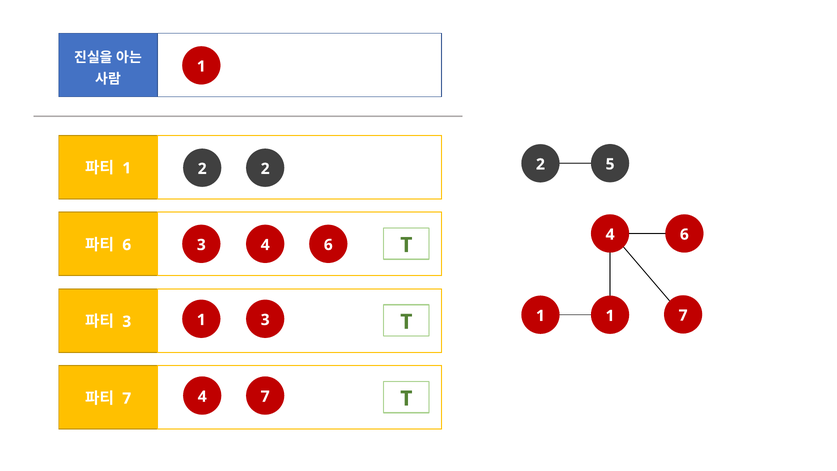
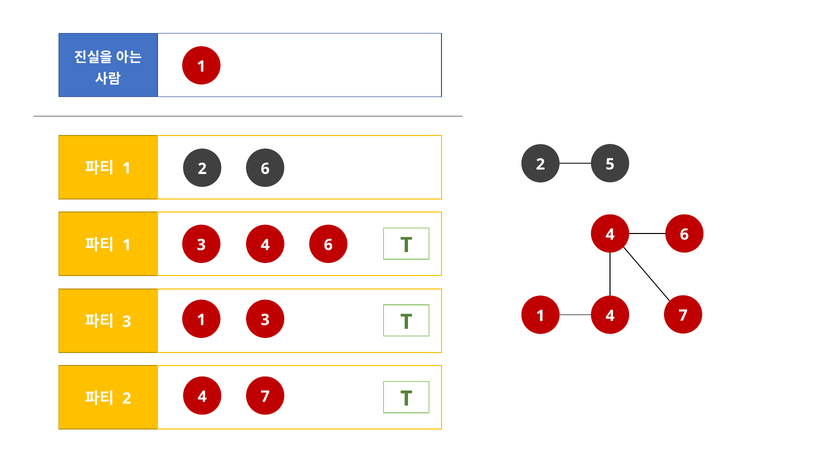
2 2: 2 -> 6 (265, 169)
6: 6 -> 1 (127, 245)
1: 1 -> 4 (610, 316)
7: 7 -> 2 (127, 398)
